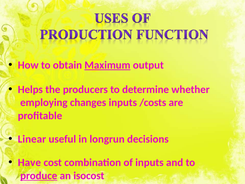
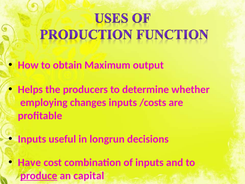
Maximum underline: present -> none (107, 65)
Linear: Linear -> Inputs (32, 139)
isocost: isocost -> capital (89, 175)
